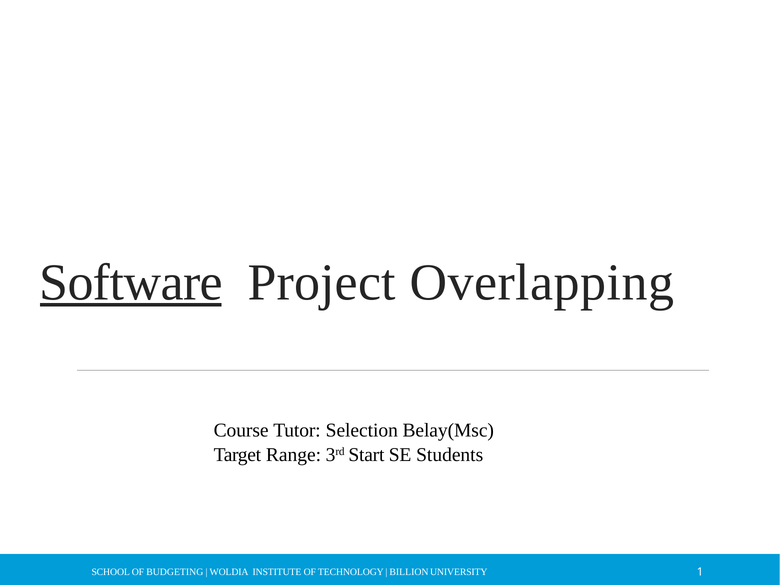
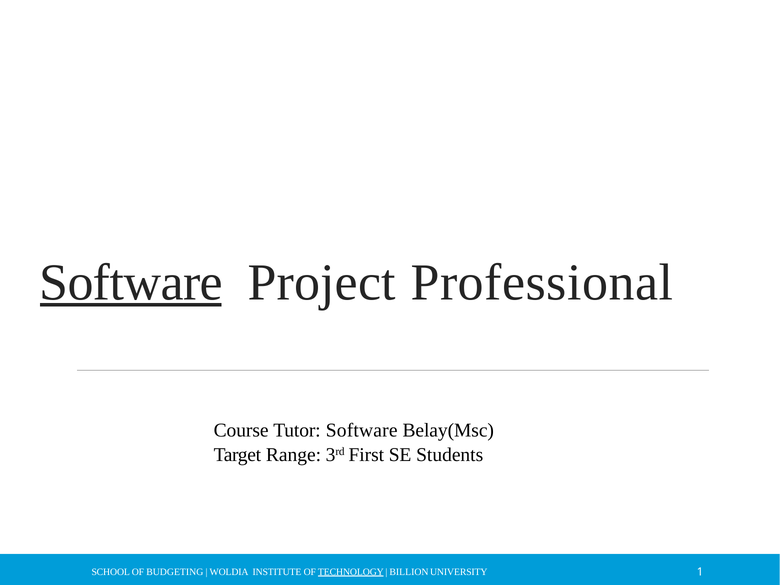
Overlapping: Overlapping -> Professional (542, 282)
Tutor Selection: Selection -> Software (362, 430)
Start: Start -> First (366, 455)
TECHNOLOGY underline: none -> present (351, 572)
